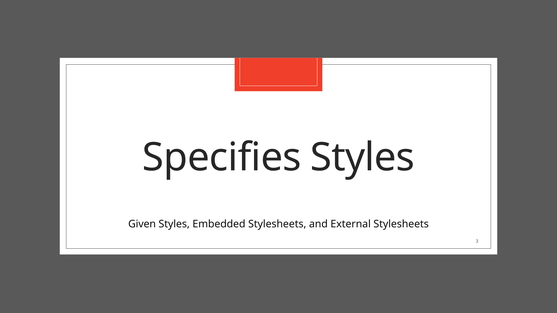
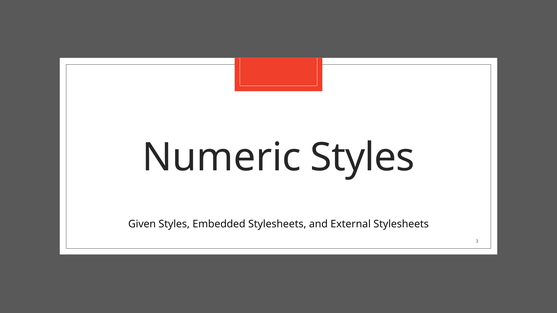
Specifies: Specifies -> Numeric (222, 158)
